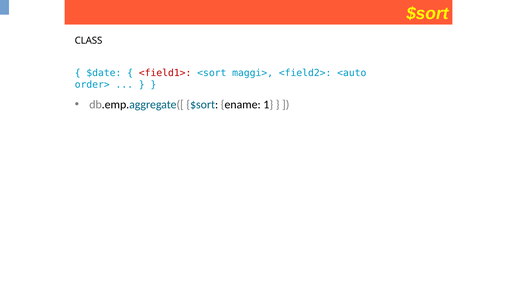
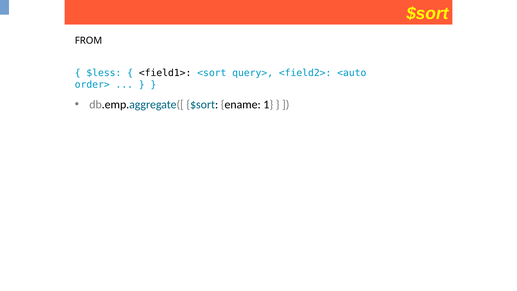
CLASS: CLASS -> FROM (88, 41)
$date: $date -> $less (104, 73)
<field1> colour: red -> black (165, 73)
maggi>: maggi> -> query> (253, 73)
